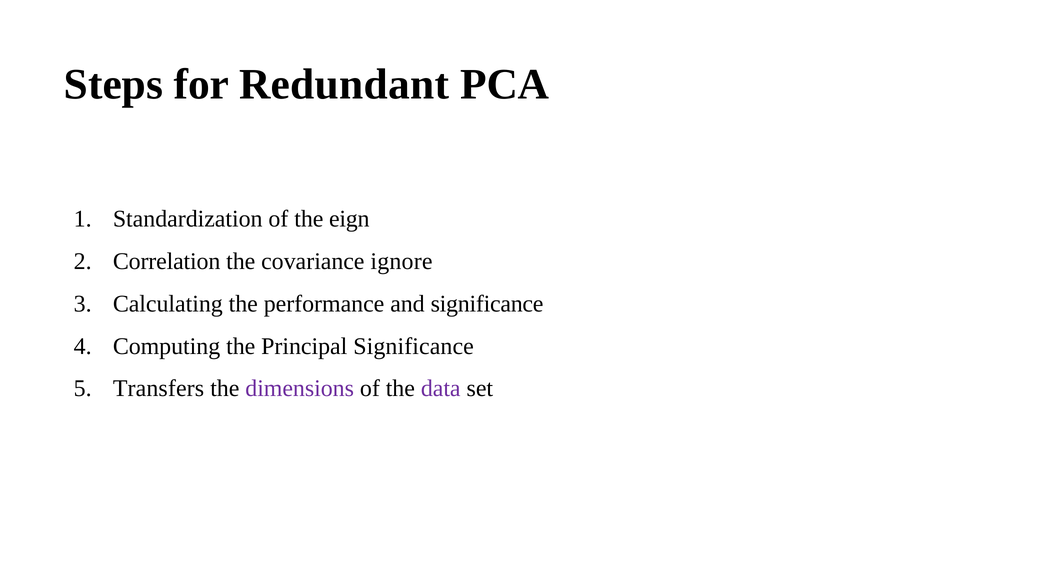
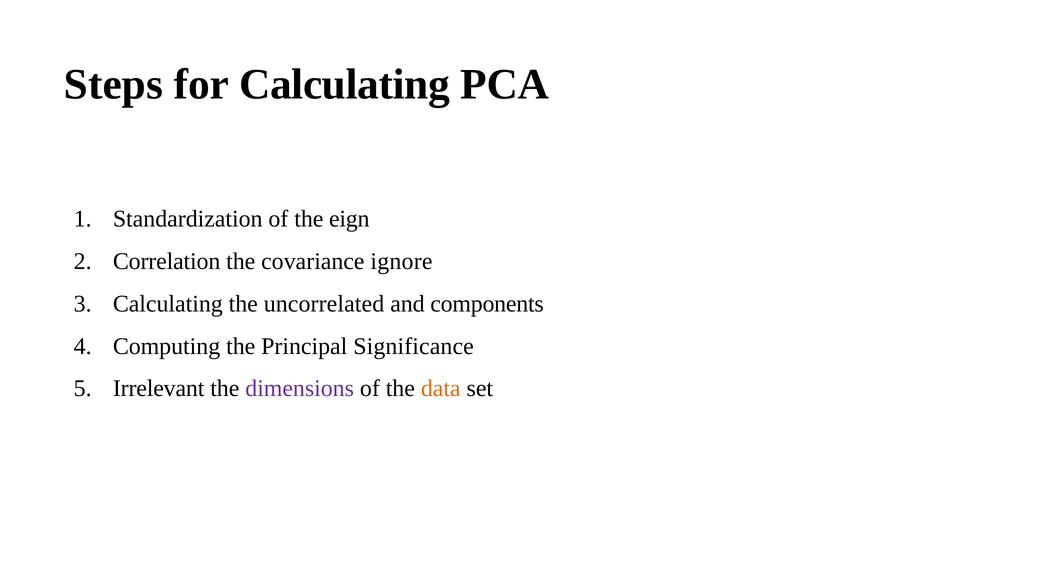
for Redundant: Redundant -> Calculating (344, 84)
performance: performance -> uncorrelated (324, 304)
and significance: significance -> components (487, 304)
Transfers: Transfers -> Irrelevant (159, 389)
data colour: purple -> orange (441, 389)
